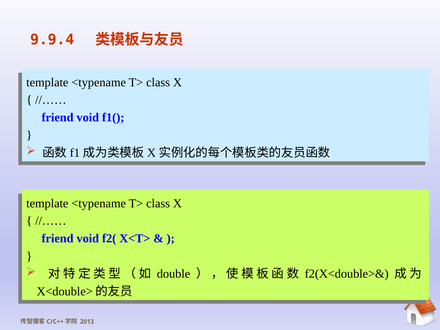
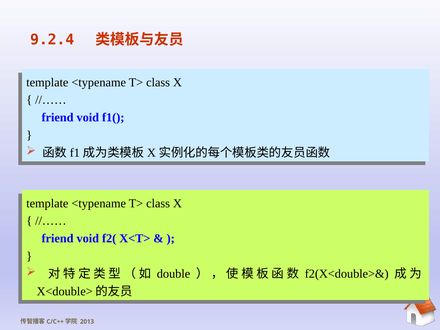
9.9.4: 9.9.4 -> 9.2.4 (52, 40)
